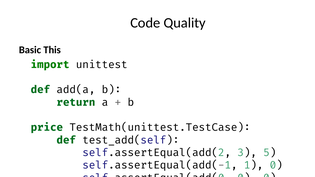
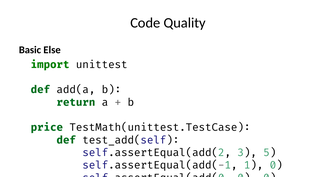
This: This -> Else (52, 50)
